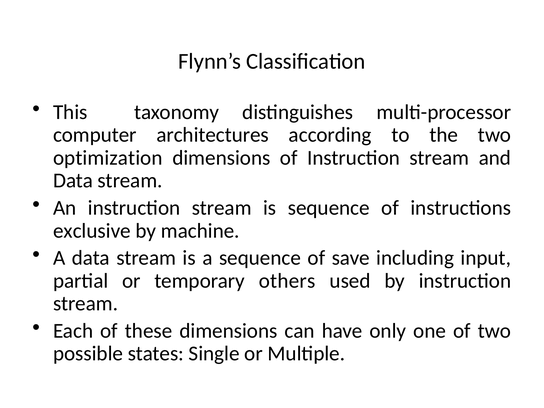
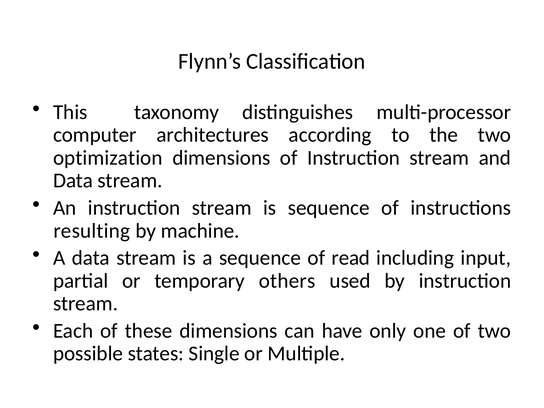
exclusive: exclusive -> resulting (92, 231)
save: save -> read (351, 258)
